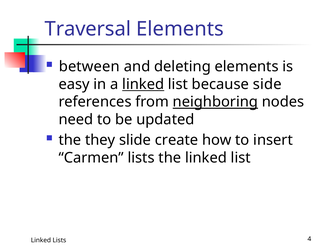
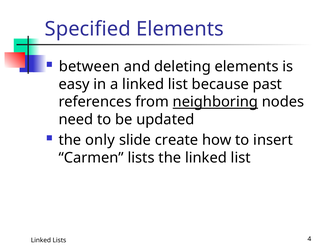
Traversal: Traversal -> Specified (88, 29)
linked underline: present -> none (143, 84)
side: side -> past (267, 84)
they: they -> only (100, 140)
